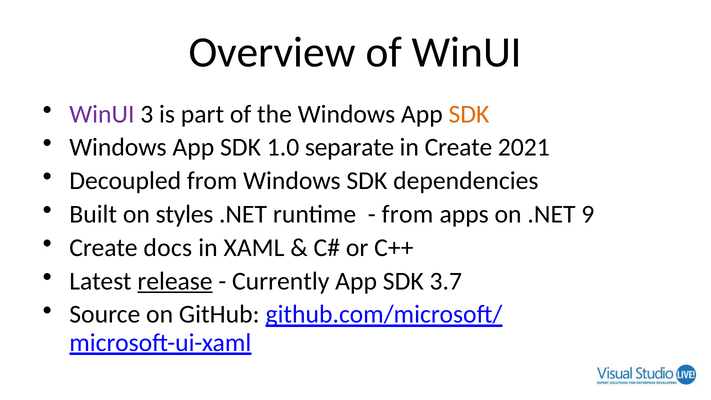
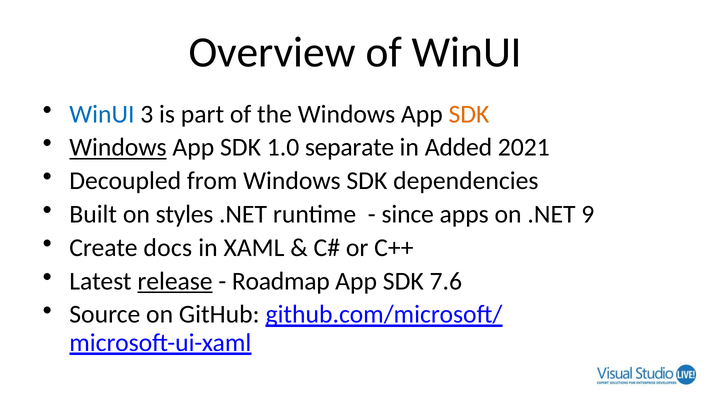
WinUI colour: purple -> blue (102, 114)
Windows underline: none -> present (118, 147)
in Create: Create -> Added (458, 147)
from: from -> since (408, 214)
Currently: Currently -> Roadmap (281, 281)
3.7: 3.7 -> 7.6 (446, 281)
